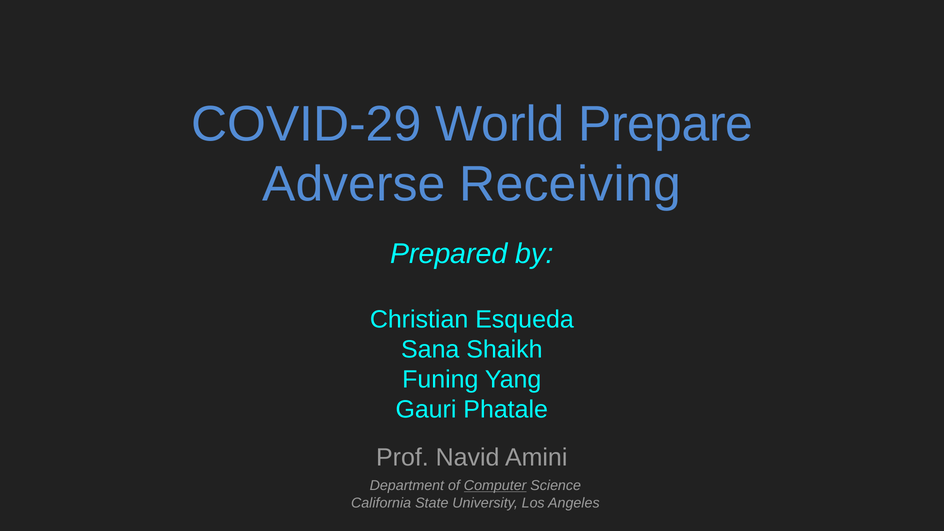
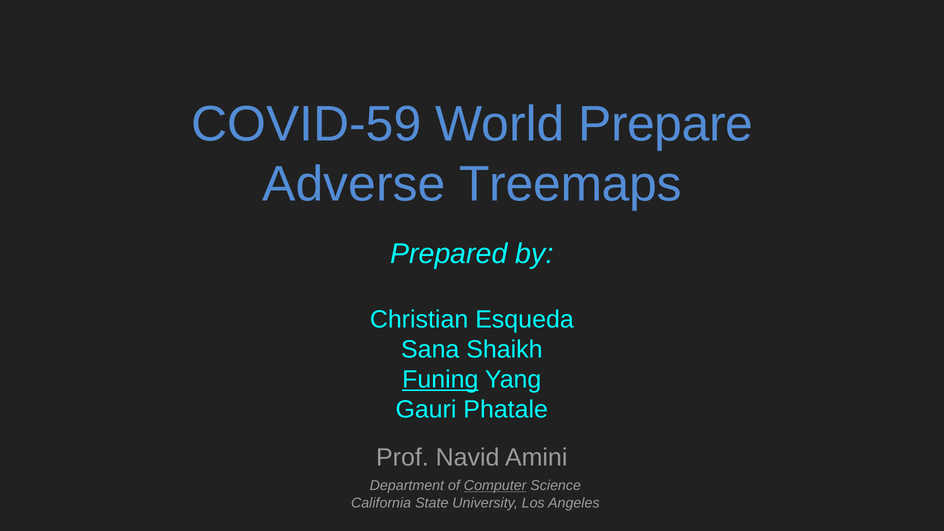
COVID-29: COVID-29 -> COVID-59 (306, 124)
Receiving: Receiving -> Treemaps (570, 184)
Funing underline: none -> present (440, 380)
